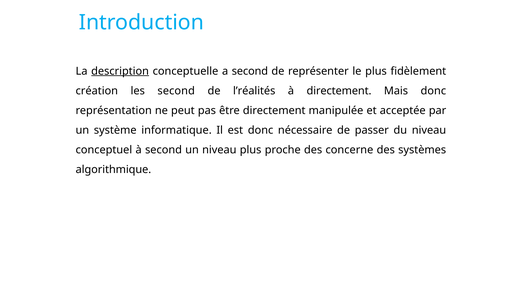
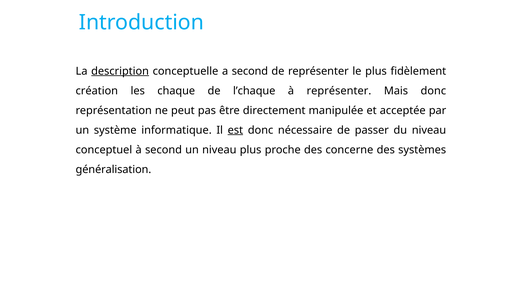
les second: second -> chaque (176, 91)
l’réalités: l’réalités -> l’chaque (254, 91)
à directement: directement -> représenter (339, 91)
est underline: none -> present (235, 130)
algorithmique: algorithmique -> généralisation (113, 170)
